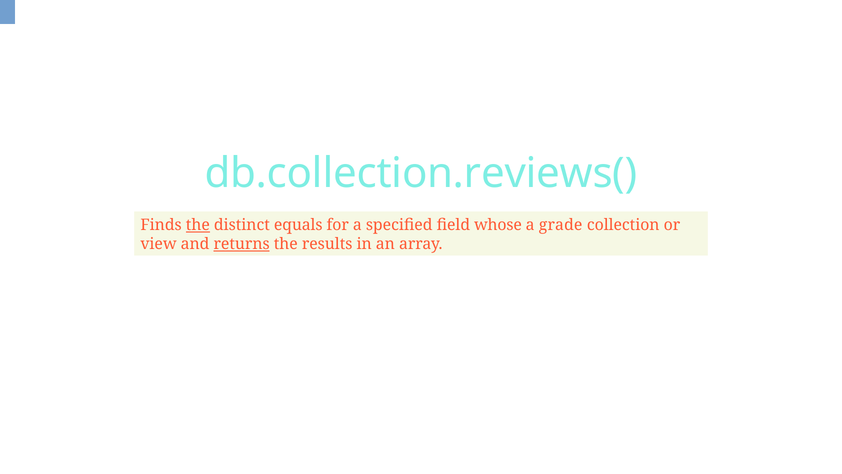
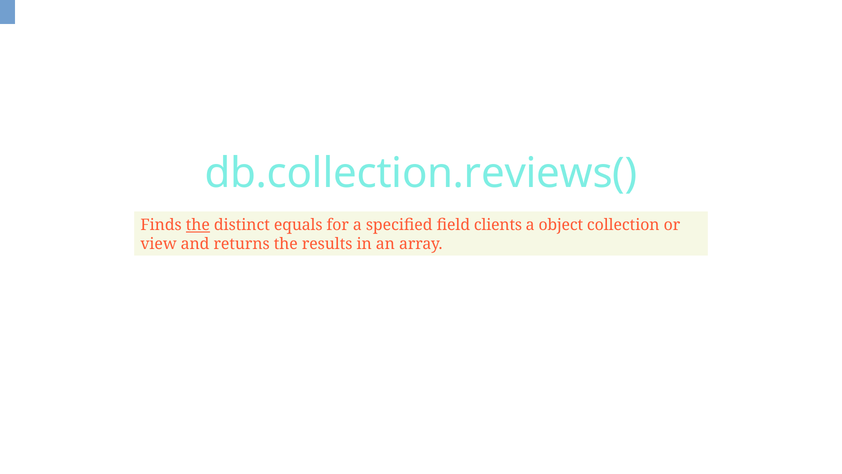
whose: whose -> clients (498, 225)
grade: grade -> object (561, 225)
returns underline: present -> none (242, 244)
